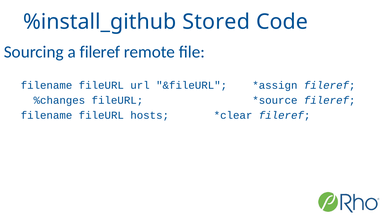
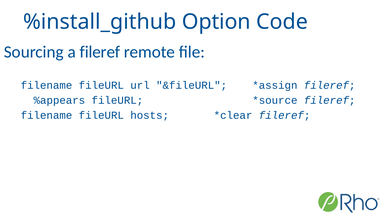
Stored: Stored -> Option (216, 22)
%changes: %changes -> %appears (59, 100)
